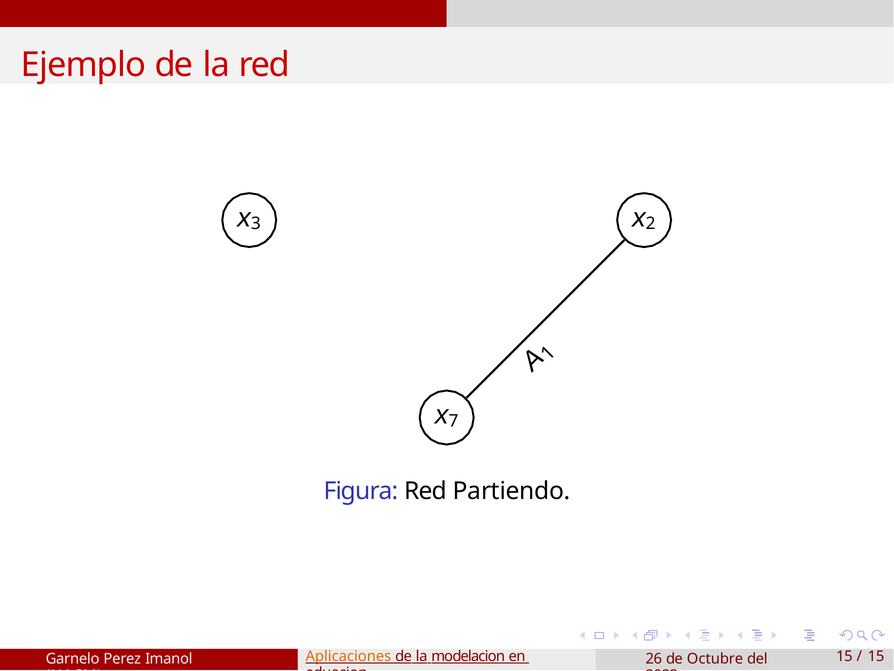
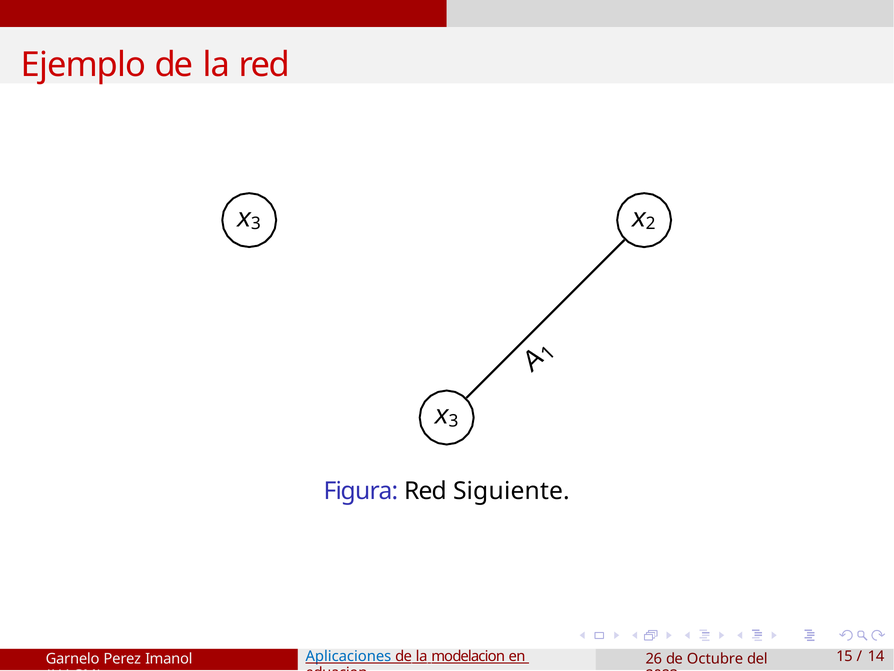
7: 7 -> 3 (454, 421)
Partiendo: Partiendo -> Siguiente (511, 491)
Aplicaciones colour: orange -> blue (348, 656)
15: 15 -> 14 (876, 656)
